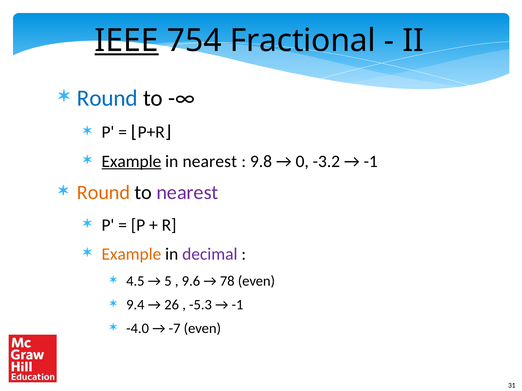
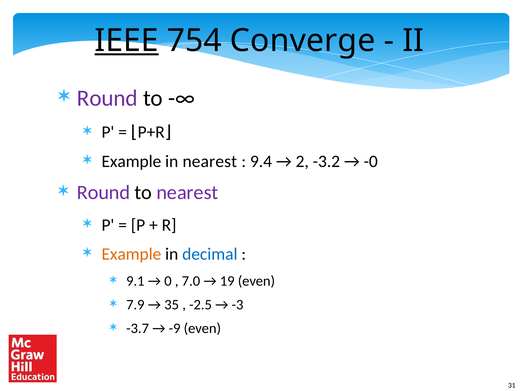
Fractional: Fractional -> Converge (303, 41)
Round colour: blue -> purple (107, 98)
Example underline: present -> none (131, 162)
9.8: 9.8 -> 9.4 (261, 162)
0: 0 -> 2 (302, 162)
-1: -1 -> -0 (371, 162)
Round colour: orange -> purple (103, 193)
decimal colour: purple -> blue (210, 254)
4.5: 4.5 -> 9.1 (135, 282)
5: 5 -> 0 (168, 282)
9.6: 9.6 -> 7.0 (191, 282)
78: 78 -> 19 (227, 282)
9.4: 9.4 -> 7.9 (135, 305)
26: 26 -> 35 (172, 305)
-5.3: -5.3 -> -2.5 (201, 305)
-1: -1 -> -3 (238, 305)
-4.0: -4.0 -> -3.7 (138, 329)
-7: -7 -> -9 (175, 329)
